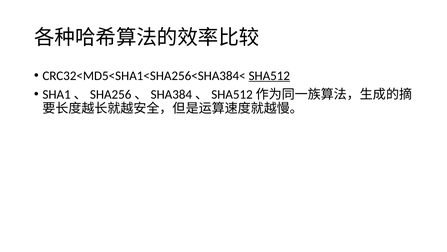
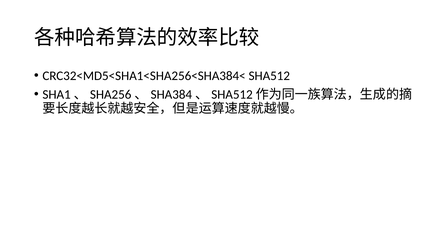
SHA512 underline: present -> none (269, 76)
